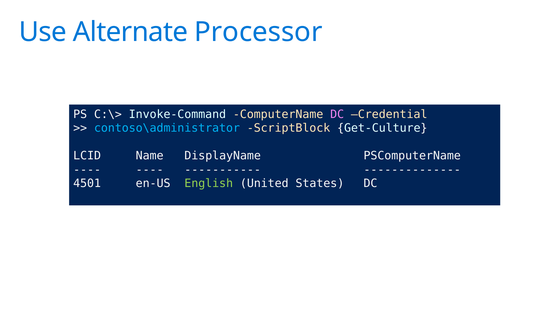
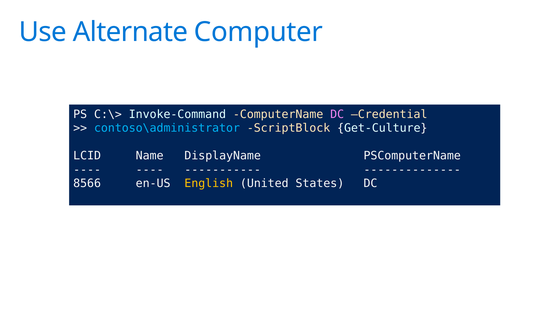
Processor: Processor -> Computer (258, 32)
4501: 4501 -> 8566 (87, 183)
English colour: light green -> yellow (209, 183)
